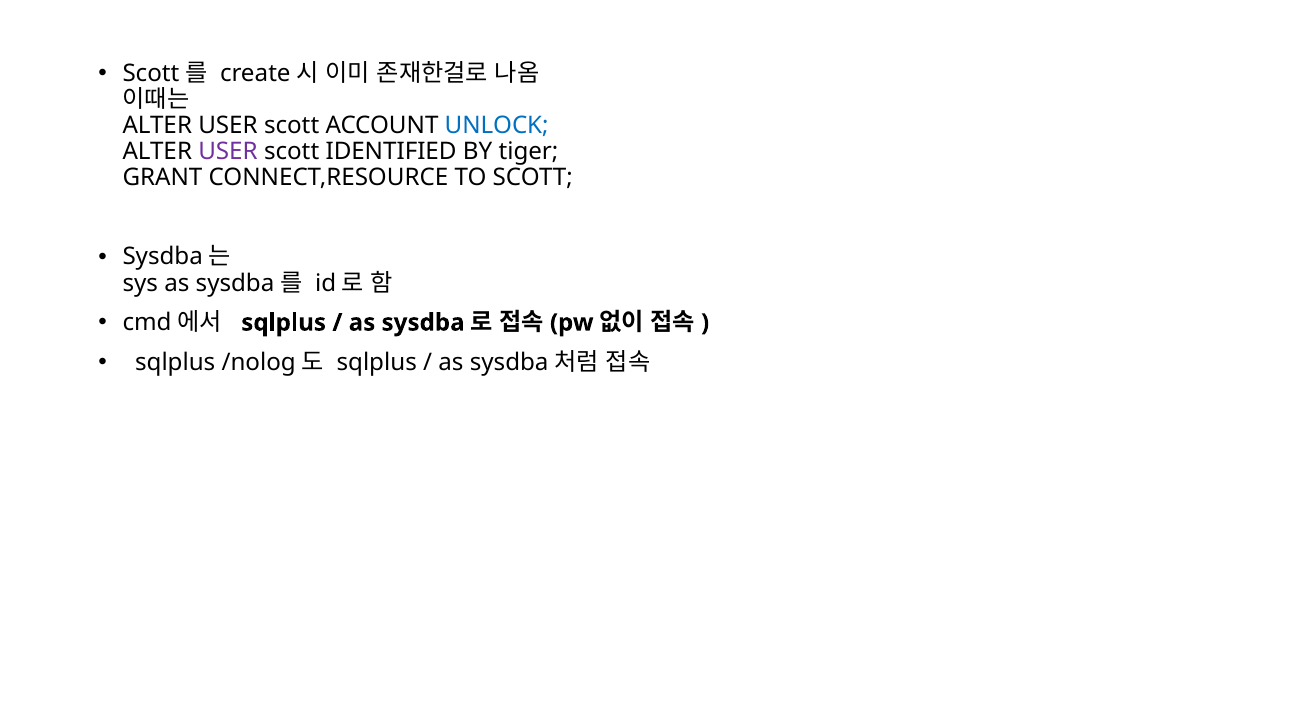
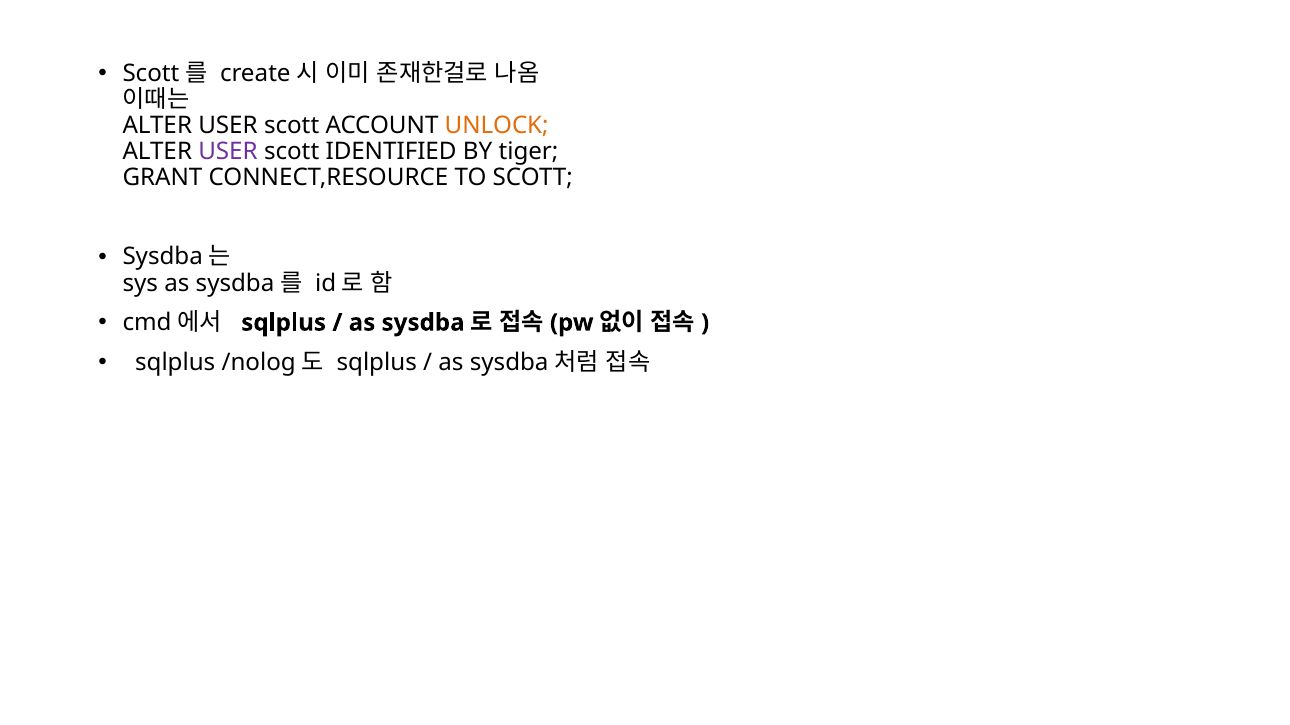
UNLOCK colour: blue -> orange (497, 126)
